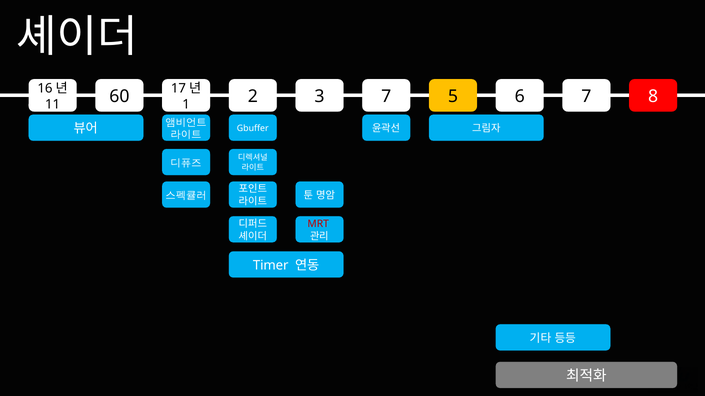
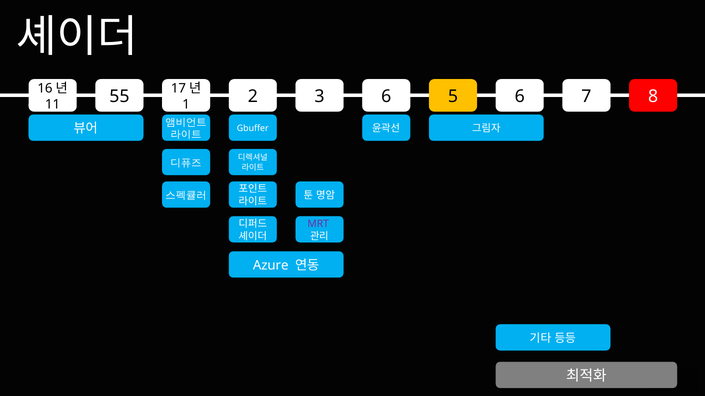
3 7: 7 -> 6 (386, 97)
60: 60 -> 55 (119, 97)
MRT colour: red -> purple (318, 224)
Timer: Timer -> Azure (271, 266)
